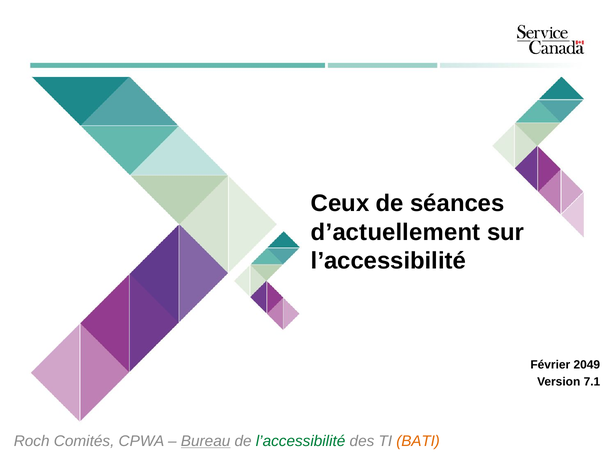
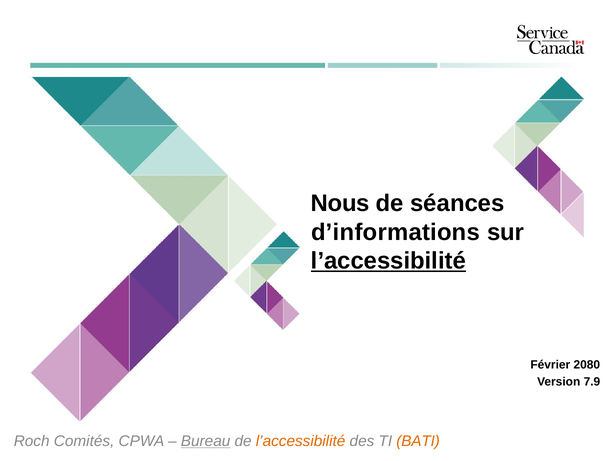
Ceux: Ceux -> Nous (340, 203)
d’actuellement: d’actuellement -> d’informations (396, 232)
l’accessibilité underline: none -> present (388, 261)
2049: 2049 -> 2080 (587, 365)
7.1: 7.1 -> 7.9 (592, 381)
l’accessibilité colour: green -> orange (301, 441)
